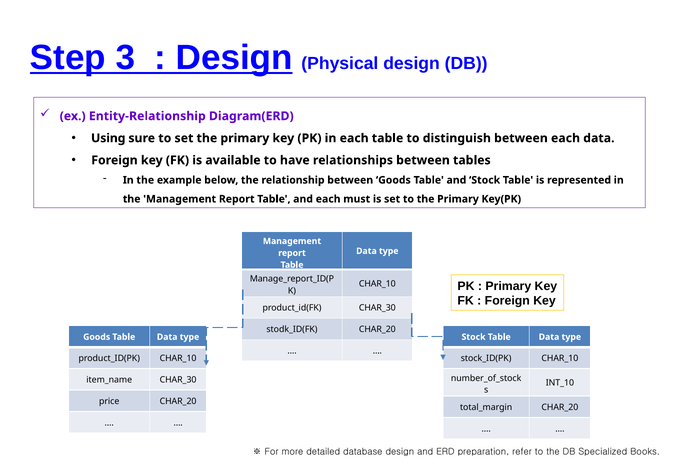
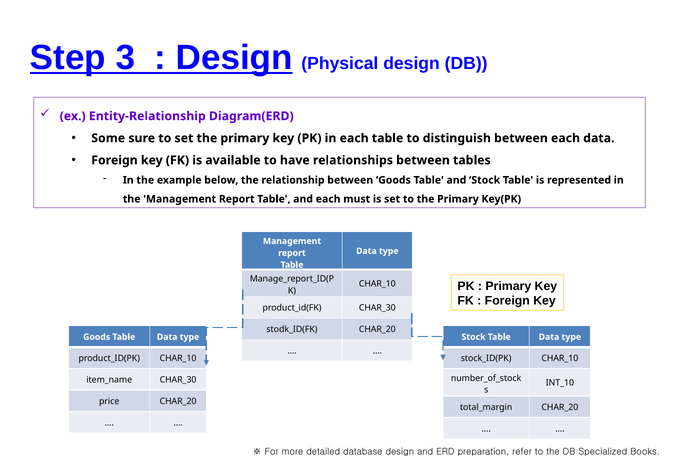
Using: Using -> Some (108, 138)
